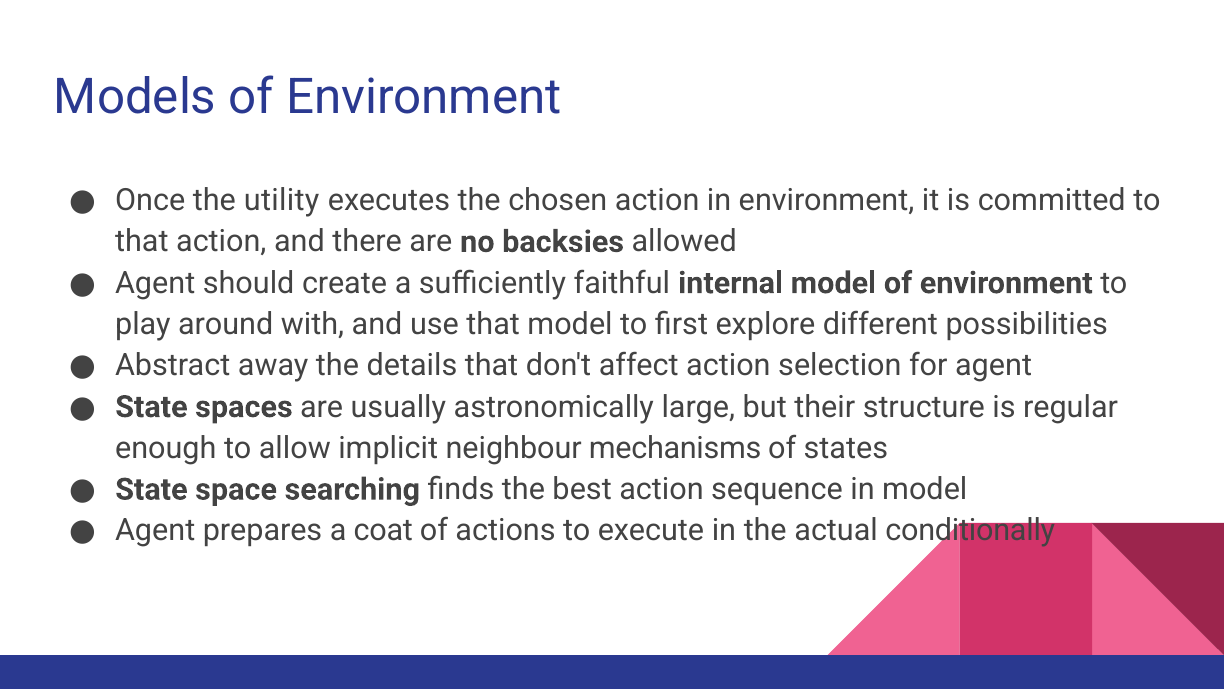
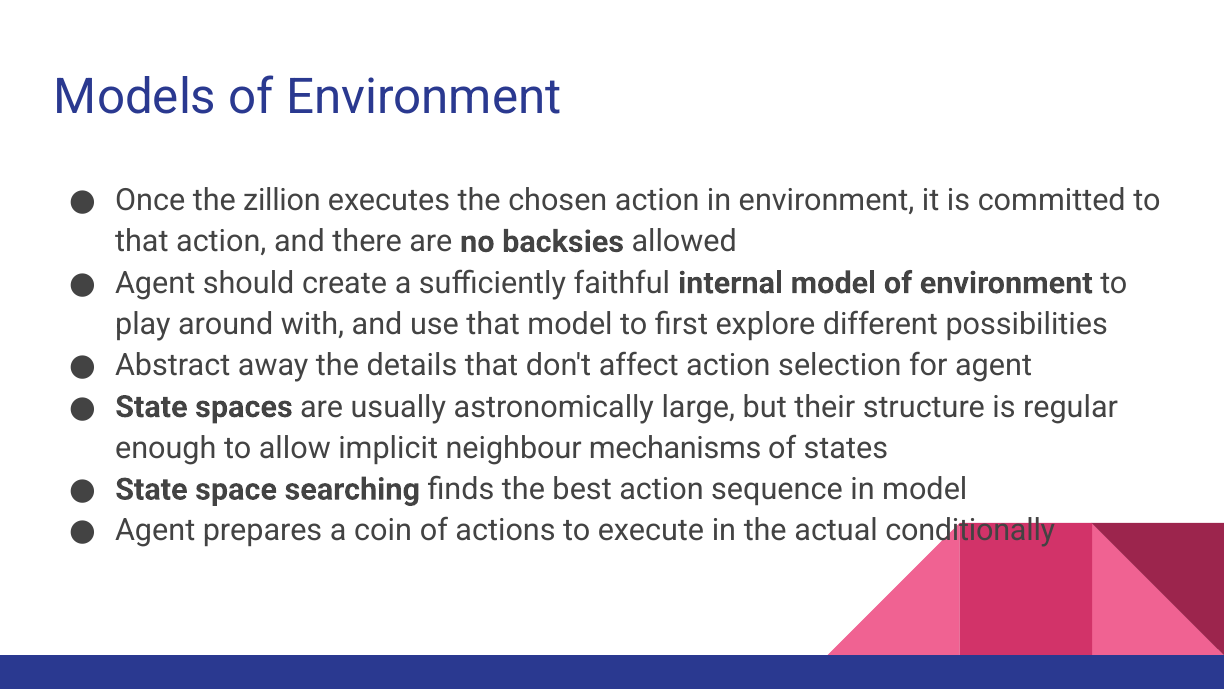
utility: utility -> zillion (282, 200)
coat: coat -> coin (383, 530)
